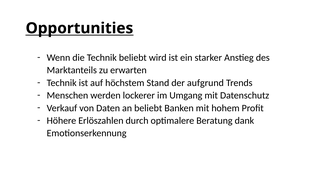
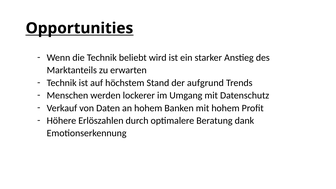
an beliebt: beliebt -> hohem (148, 108)
